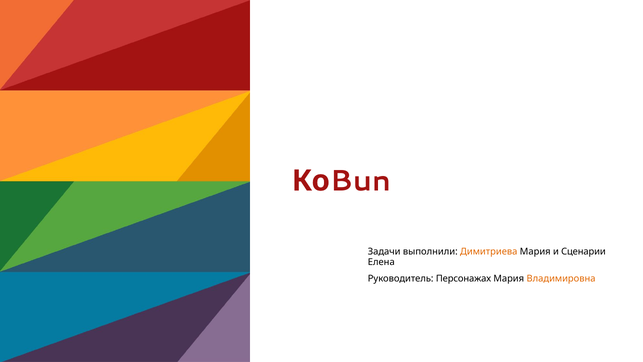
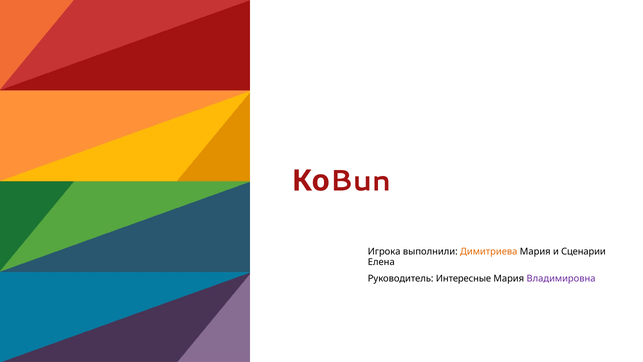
Задачи: Задачи -> Игрока (384, 252)
Персонажах: Персонажах -> Интересные (464, 279)
Владимировна colour: orange -> purple (561, 279)
